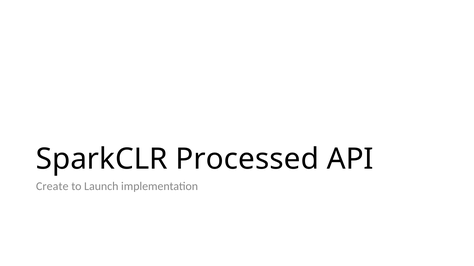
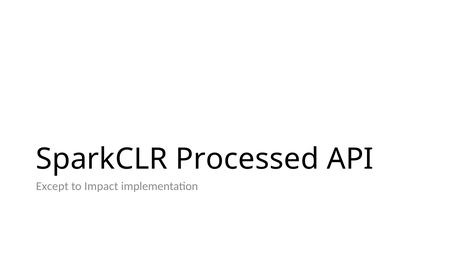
Create: Create -> Except (52, 187)
Launch: Launch -> Impact (101, 187)
